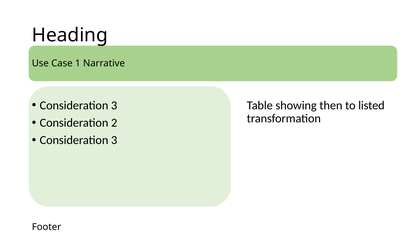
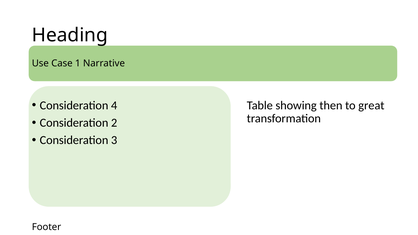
3: 3 -> 4 (114, 105)
listed: listed -> great (371, 105)
